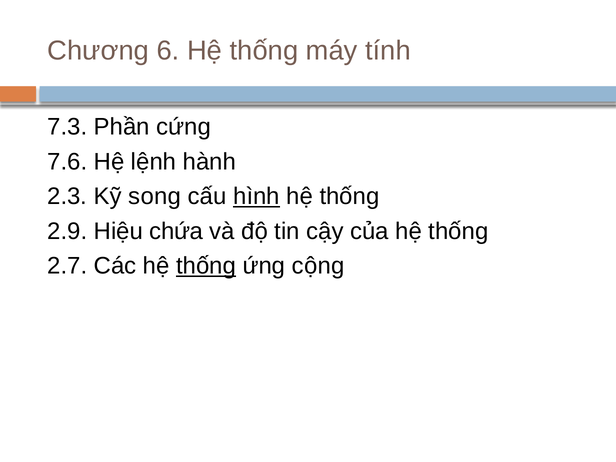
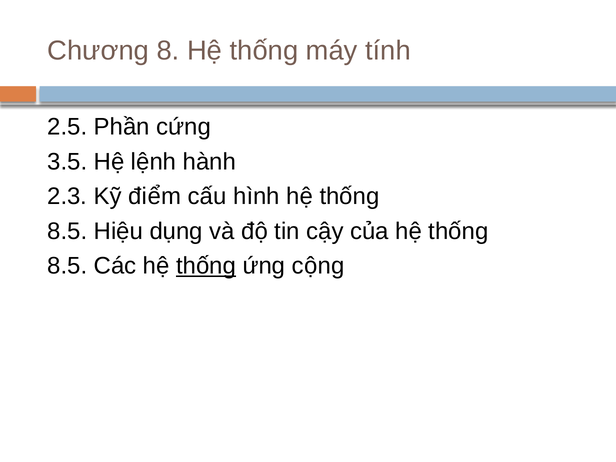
6: 6 -> 8 (168, 51)
7.3: 7.3 -> 2.5 (67, 127)
7.6: 7.6 -> 3.5 (67, 162)
song: song -> điểm (155, 196)
hình underline: present -> none (256, 196)
2.9: 2.9 -> 8.5 (67, 231)
chứa: chứa -> dụng (176, 231)
2.7: 2.7 -> 8.5 (67, 266)
